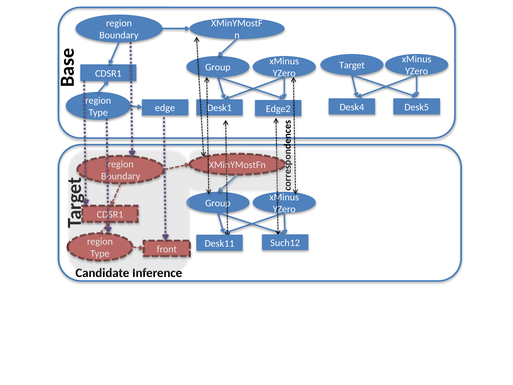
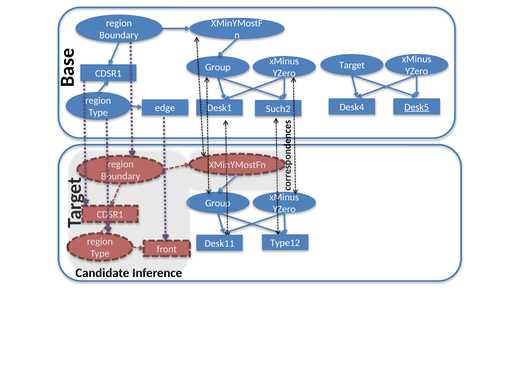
Edge2: Edge2 -> Such2 (278, 109)
Desk5 underline: none -> present (417, 107)
Such12: Such12 -> Type12 (285, 243)
